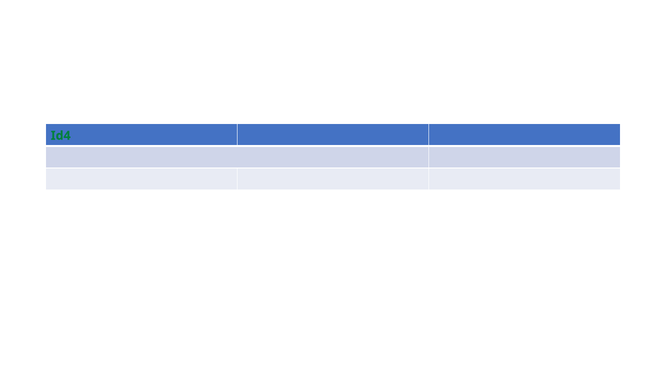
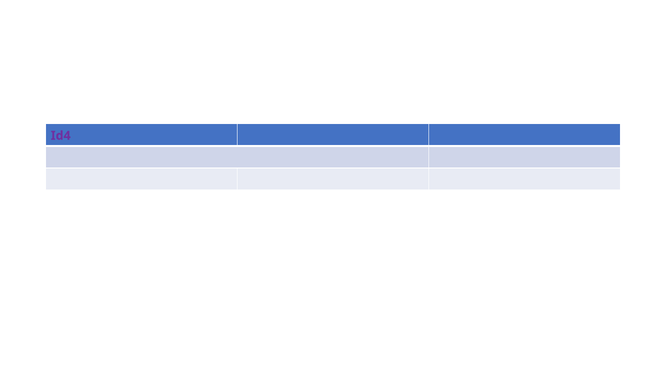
Id4 colour: green -> purple (61, 136)
